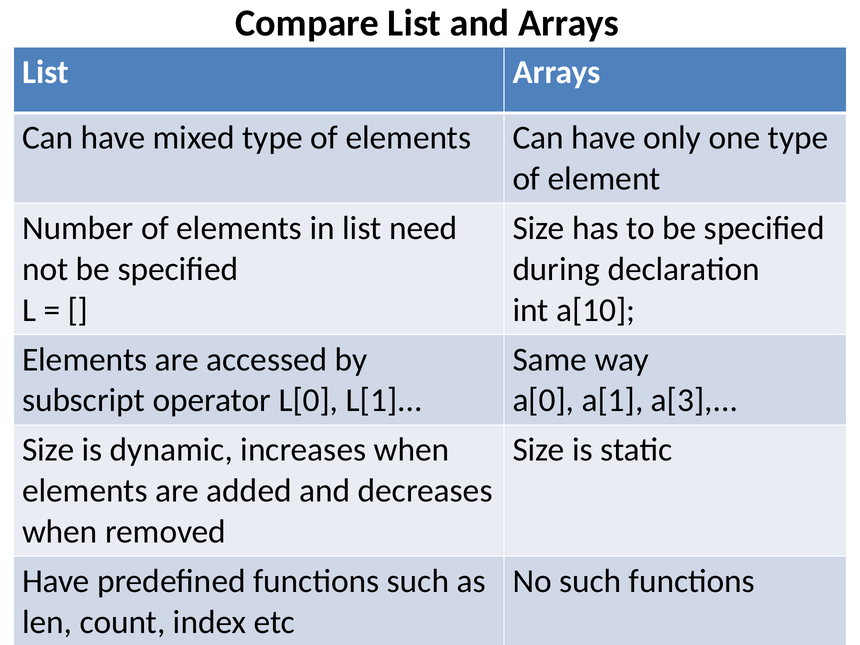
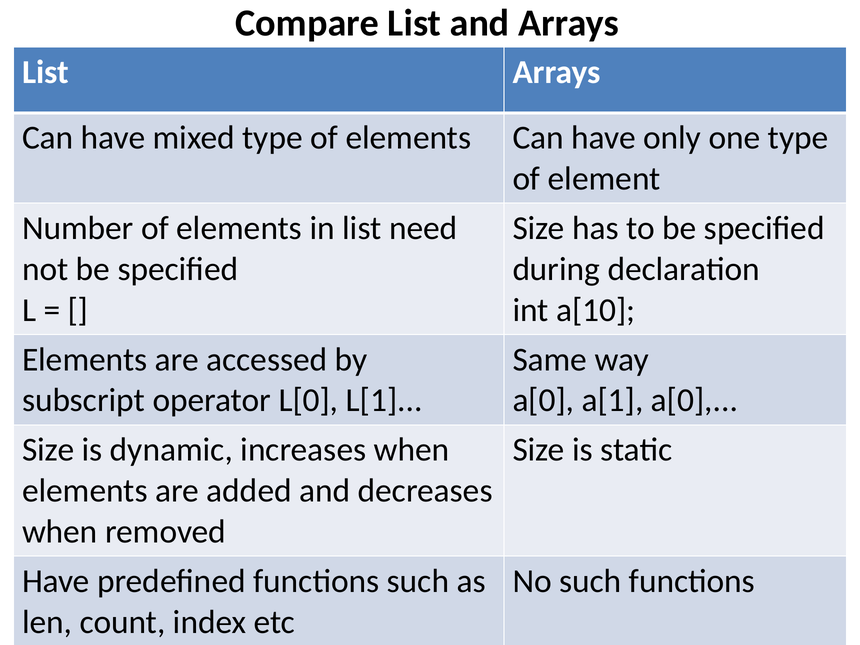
a[1 a[3: a[3 -> a[0 (694, 400)
